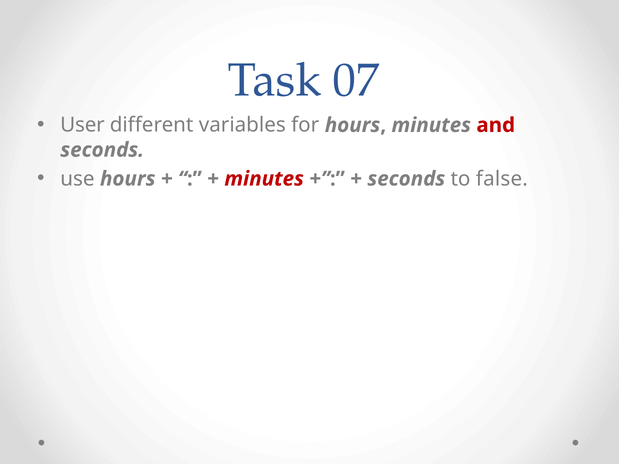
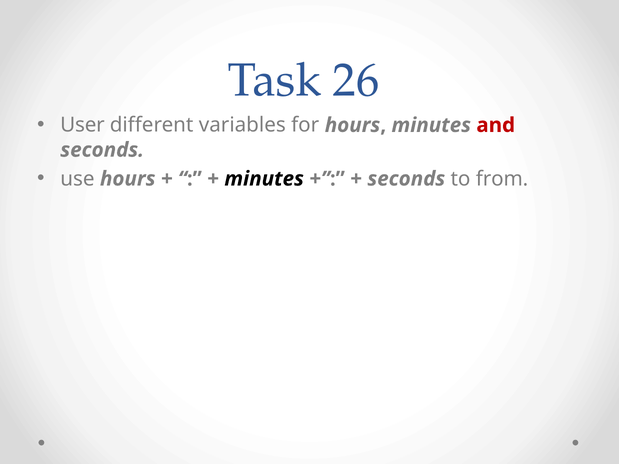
07: 07 -> 26 (356, 81)
minutes colour: red -> black (264, 179)
false: false -> from (502, 179)
